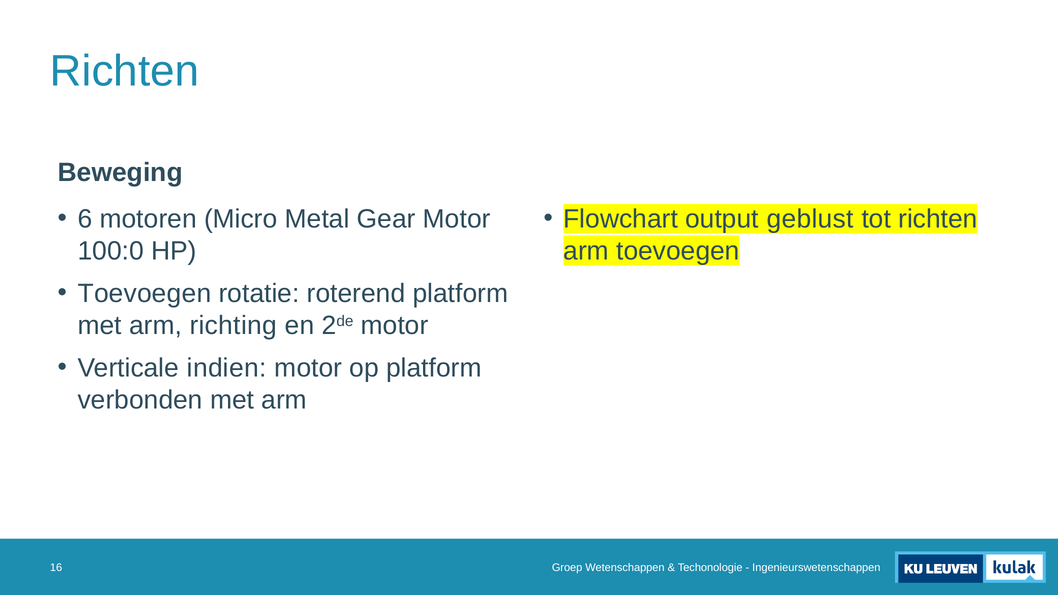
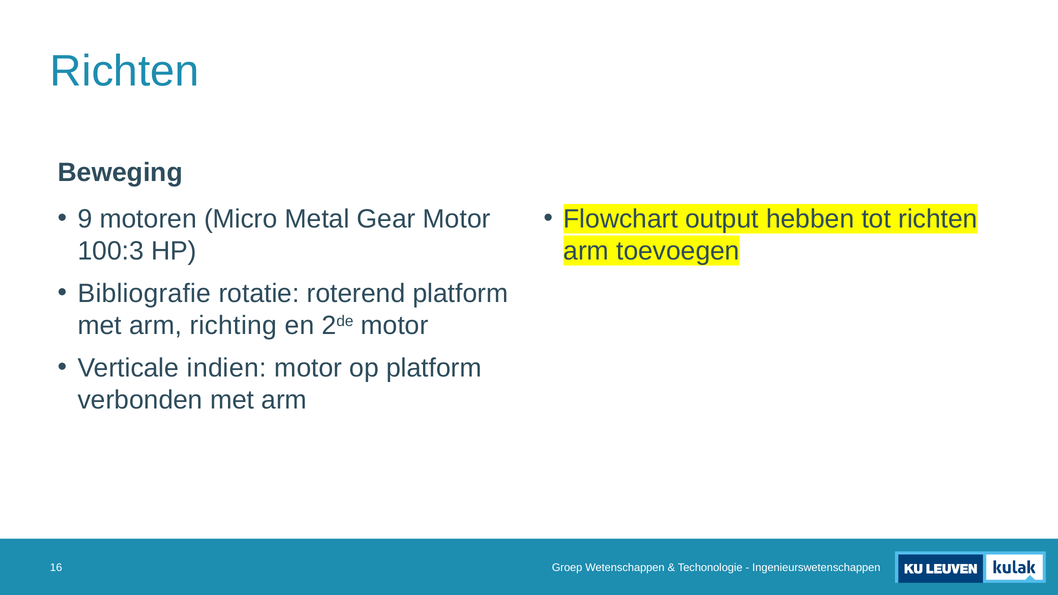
6: 6 -> 9 (85, 219)
geblust: geblust -> hebben (810, 219)
100:0: 100:0 -> 100:3 (111, 251)
Toevoegen: Toevoegen -> Bibliografie (144, 294)
